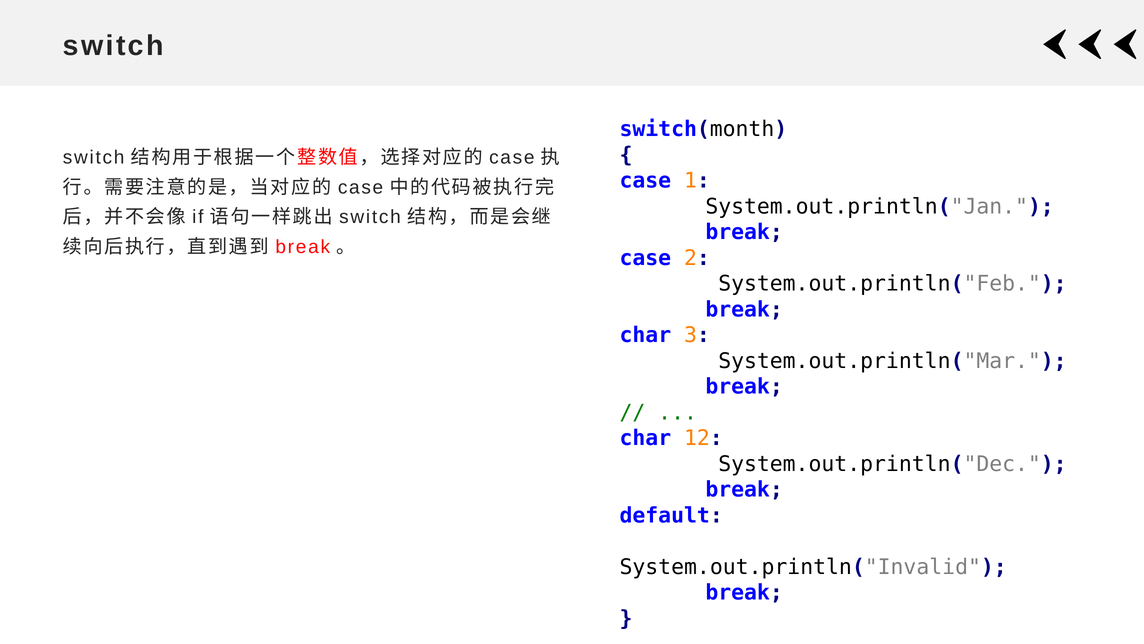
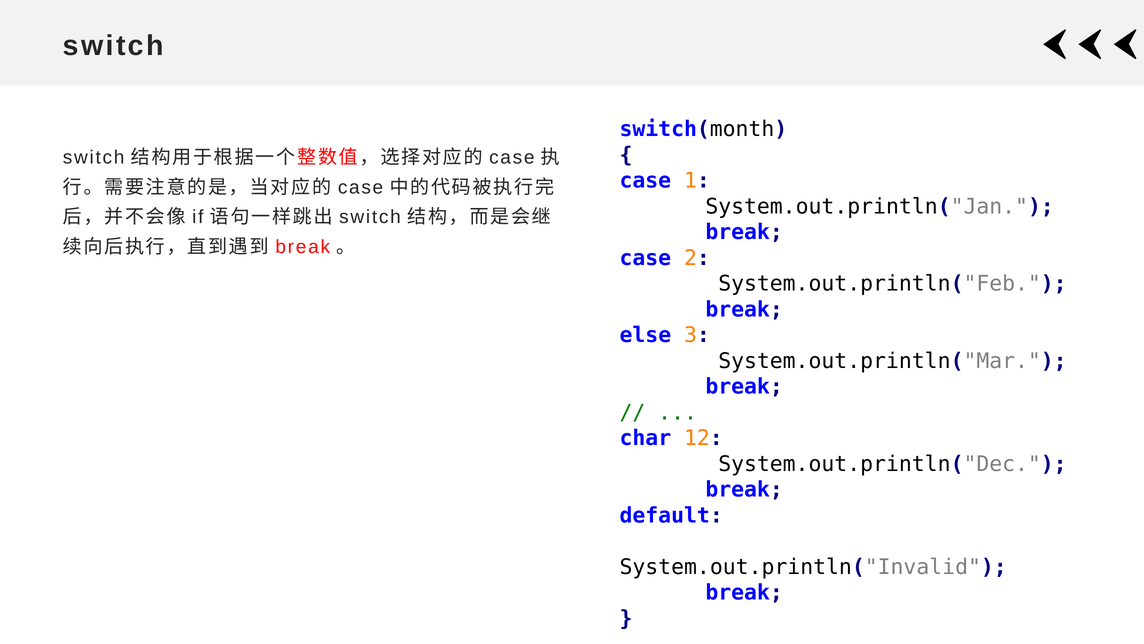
char: char -> else (645, 335)
